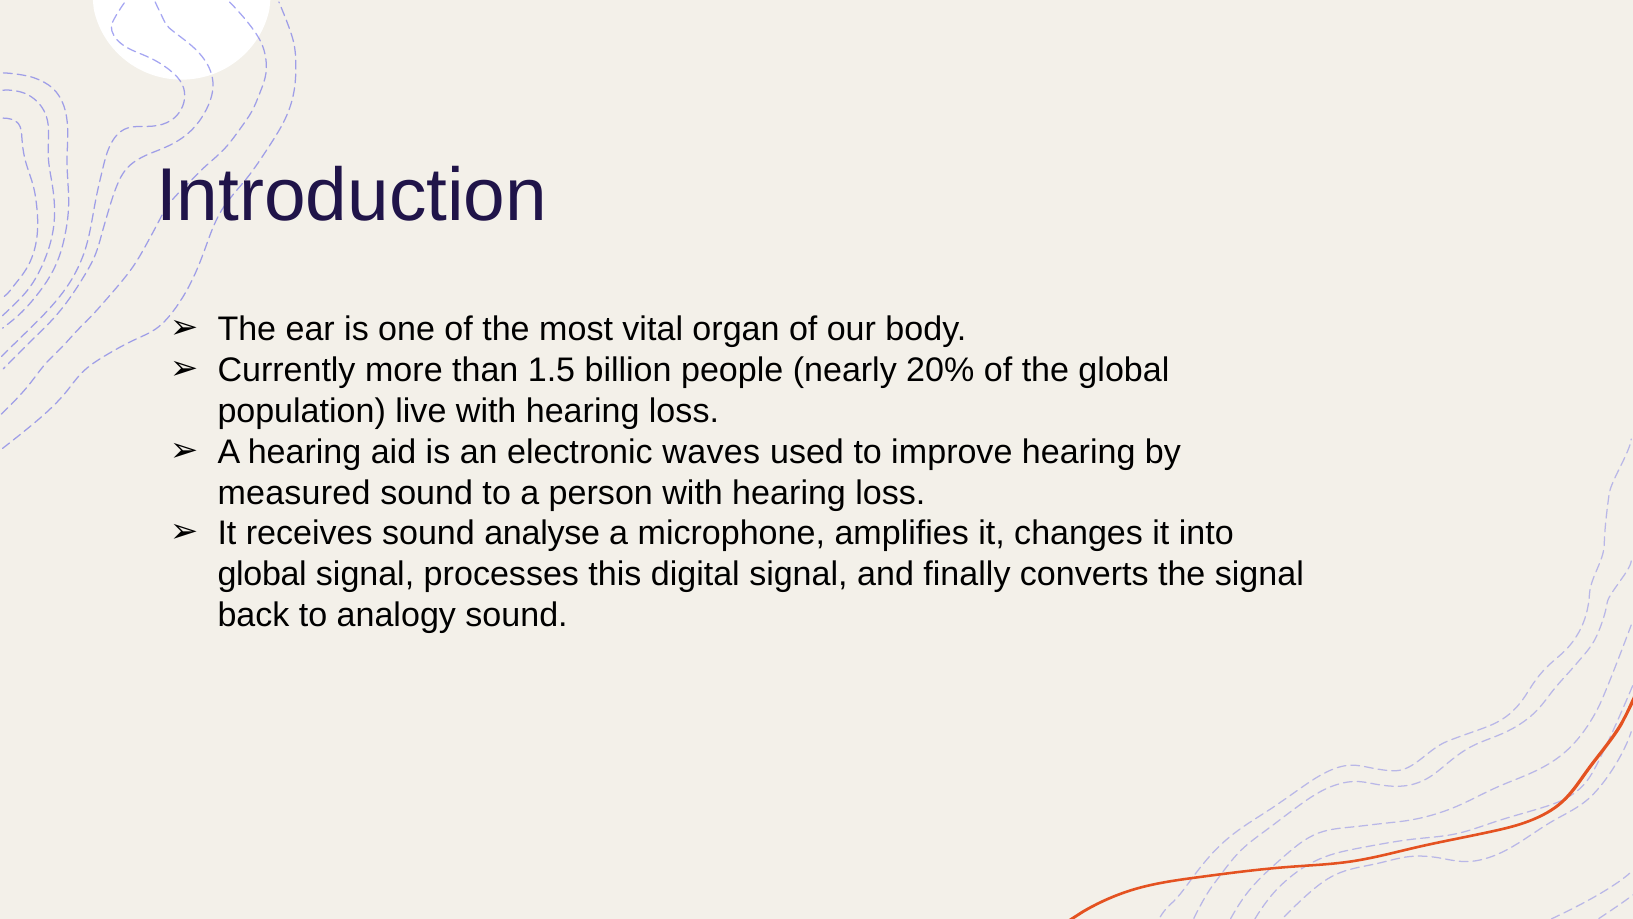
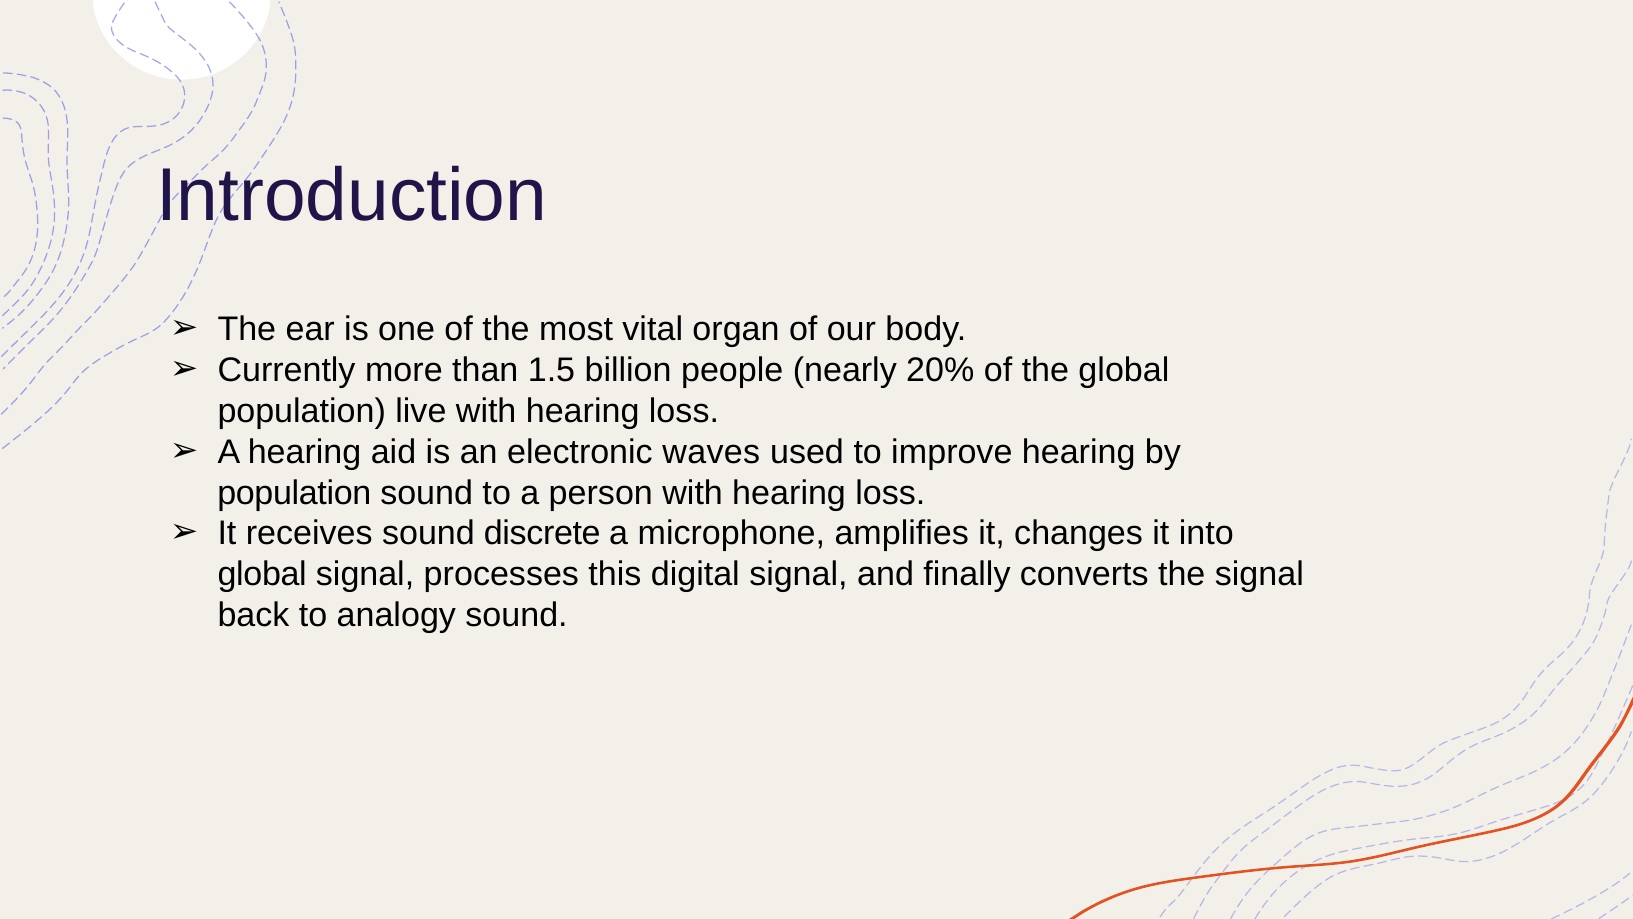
measured: measured -> population (294, 493)
analyse: analyse -> discrete (542, 533)
